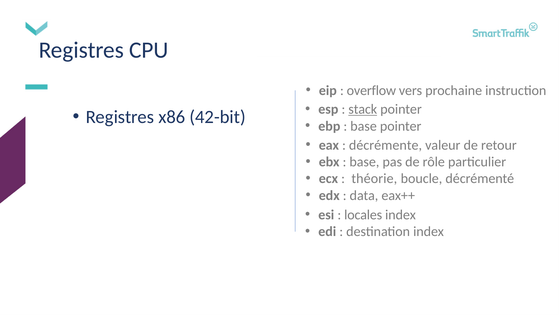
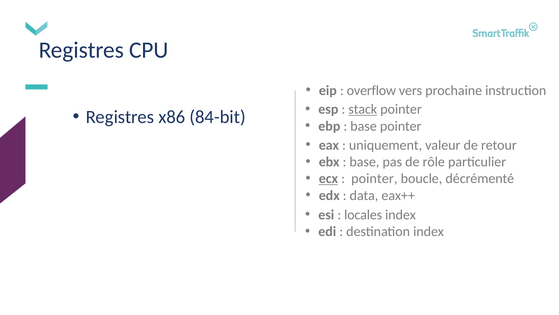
42-bit: 42-bit -> 84-bit (218, 117)
décrémente: décrémente -> uniquement (386, 145)
ecx underline: none -> present (328, 178)
théorie: théorie -> pointer (374, 178)
